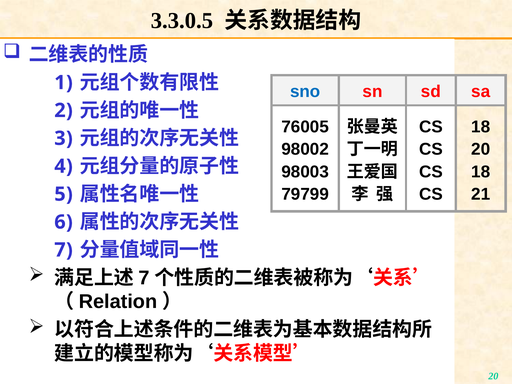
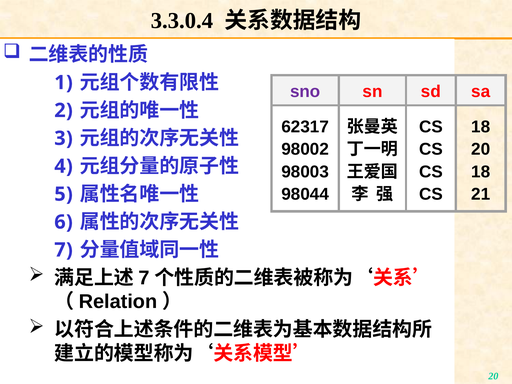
3.3.0.5: 3.3.0.5 -> 3.3.0.4 (182, 21)
sno colour: blue -> purple (305, 91)
76005: 76005 -> 62317 (305, 127)
79799: 79799 -> 98044 (305, 194)
